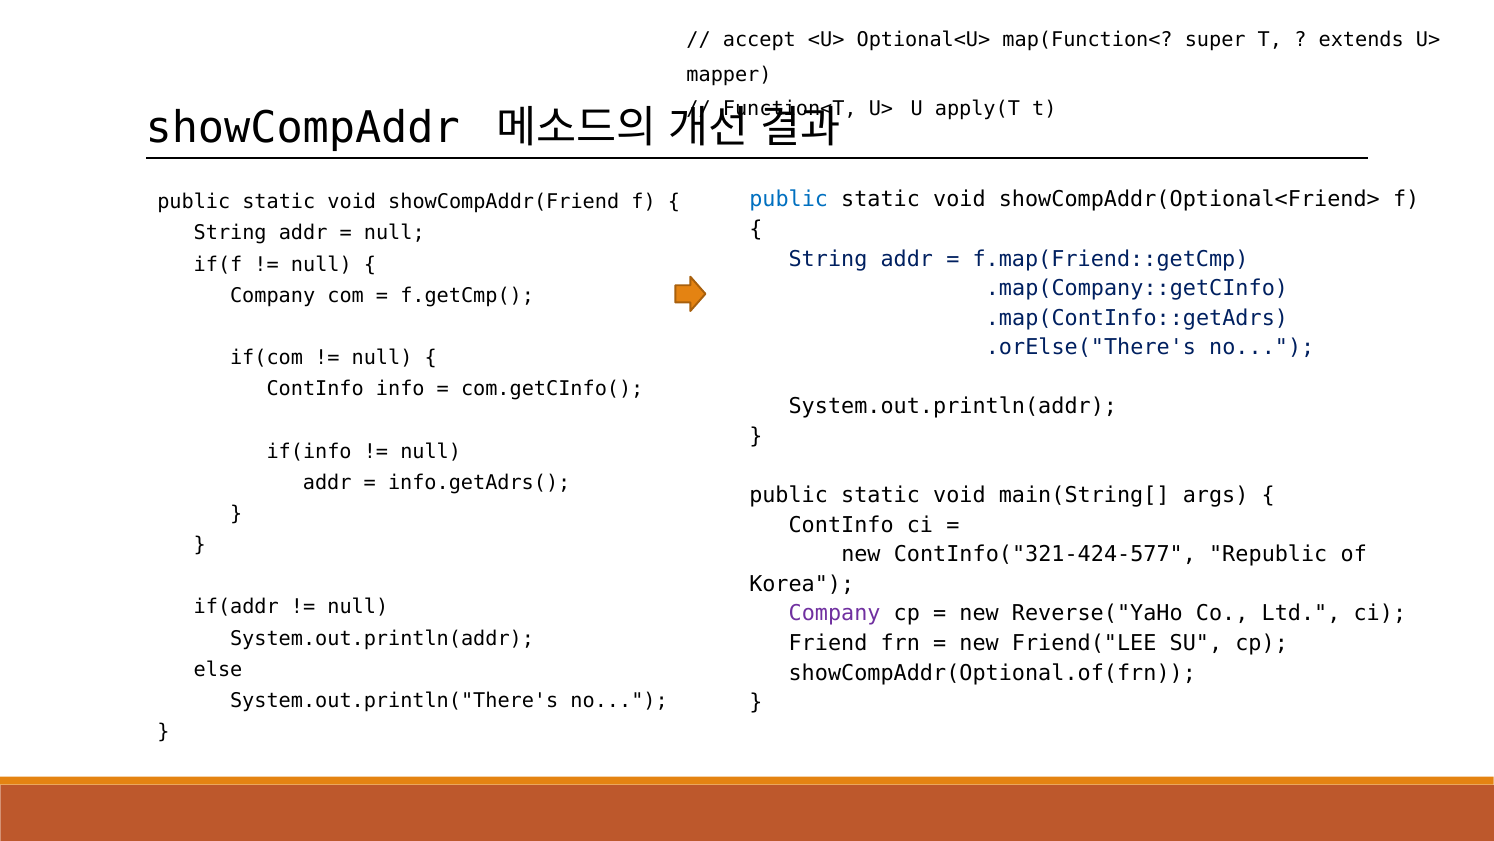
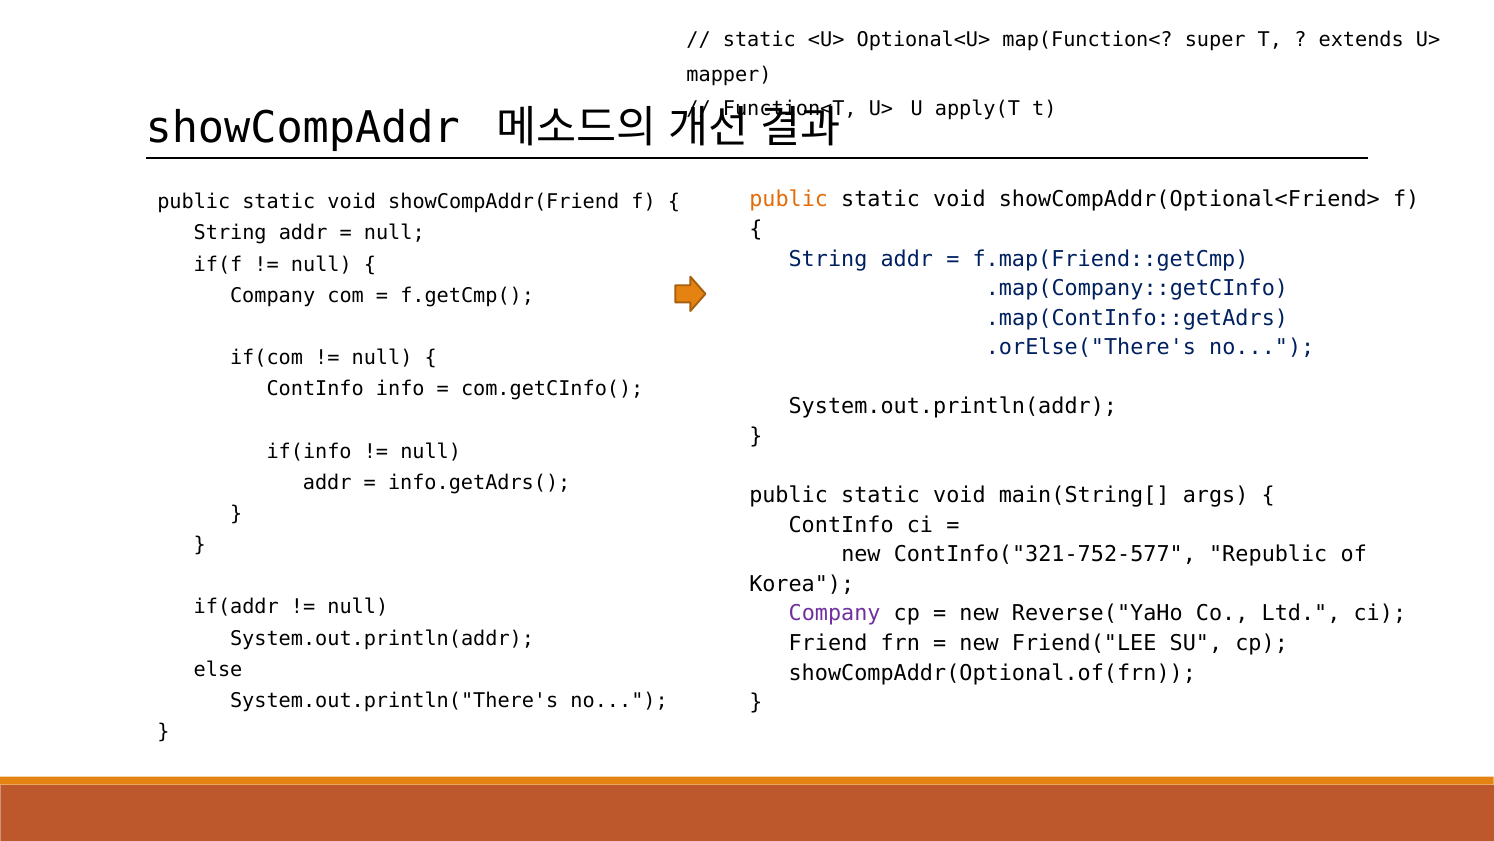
accept: accept -> static (759, 40)
public colour: blue -> orange (789, 200)
ContInfo("321-424-577: ContInfo("321-424-577 -> ContInfo("321-752-577 (1045, 554)
